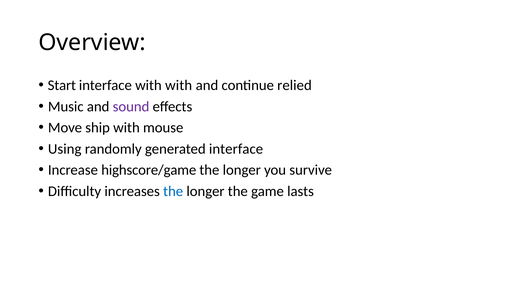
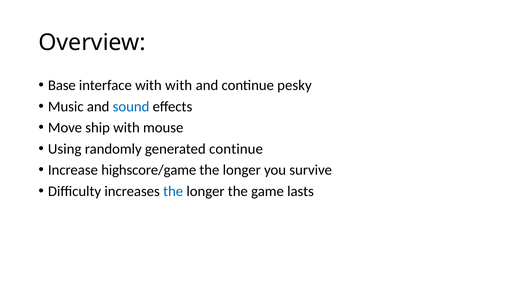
Start: Start -> Base (62, 85)
relied: relied -> pesky (294, 85)
sound colour: purple -> blue (131, 107)
generated interface: interface -> continue (236, 149)
